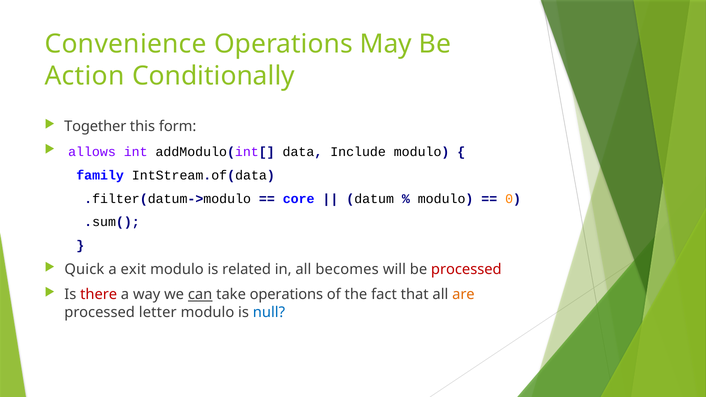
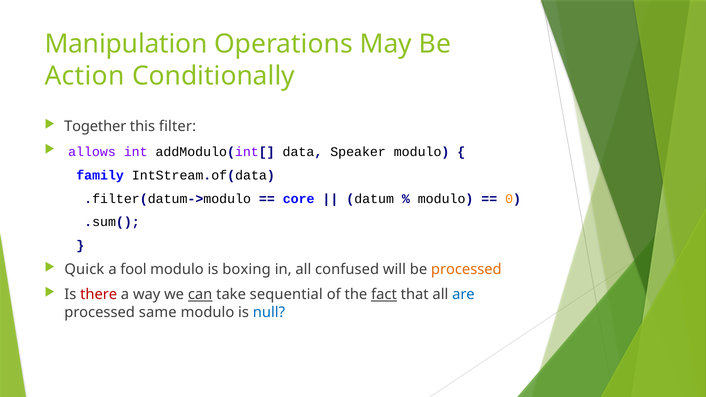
Convenience: Convenience -> Manipulation (126, 44)
form: form -> filter (178, 127)
Include: Include -> Speaker (358, 152)
exit: exit -> fool (133, 270)
related: related -> boxing (246, 270)
becomes: becomes -> confused (347, 270)
processed colour: red -> orange (466, 270)
take operations: operations -> sequential (286, 295)
fact underline: none -> present (384, 295)
are colour: orange -> blue (463, 295)
letter: letter -> same (158, 312)
